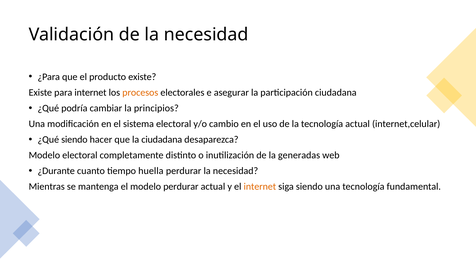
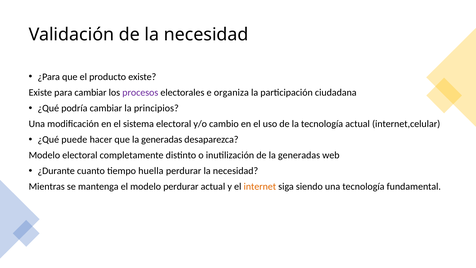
para internet: internet -> cambiar (91, 92)
procesos colour: orange -> purple (140, 92)
asegurar: asegurar -> organiza (231, 92)
¿Qué siendo: siendo -> puede (74, 139)
que la ciudadana: ciudadana -> generadas (162, 139)
